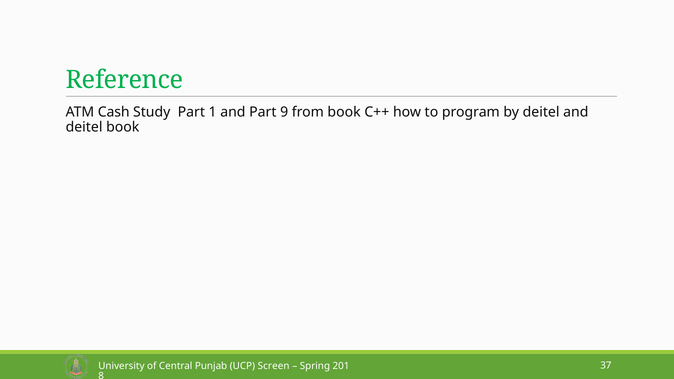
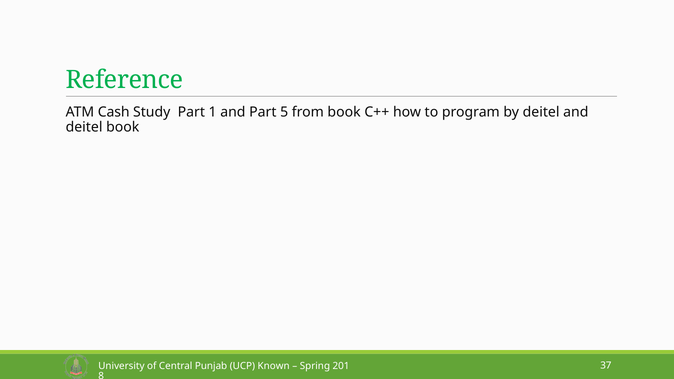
9: 9 -> 5 (284, 112)
Screen: Screen -> Known (274, 366)
